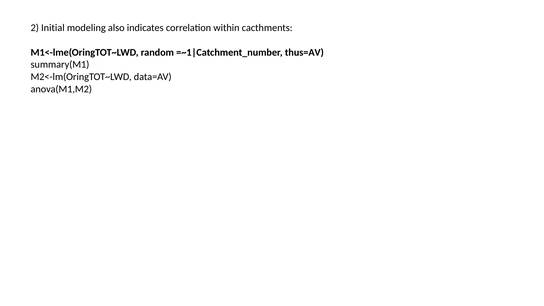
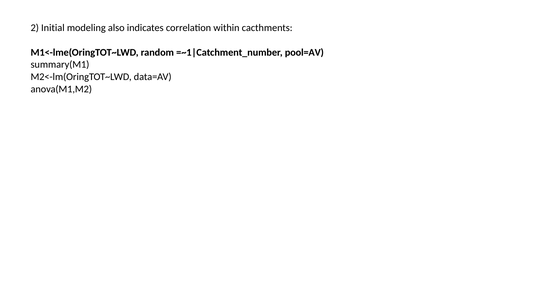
thus=AV: thus=AV -> pool=AV (304, 52)
